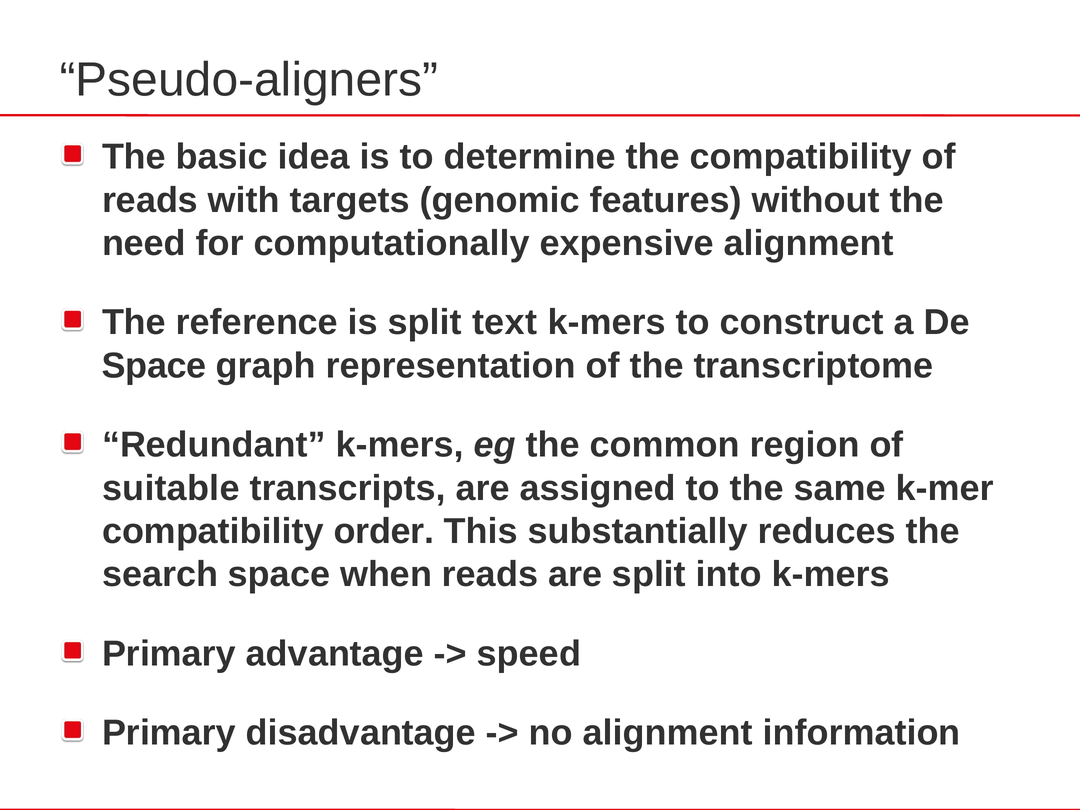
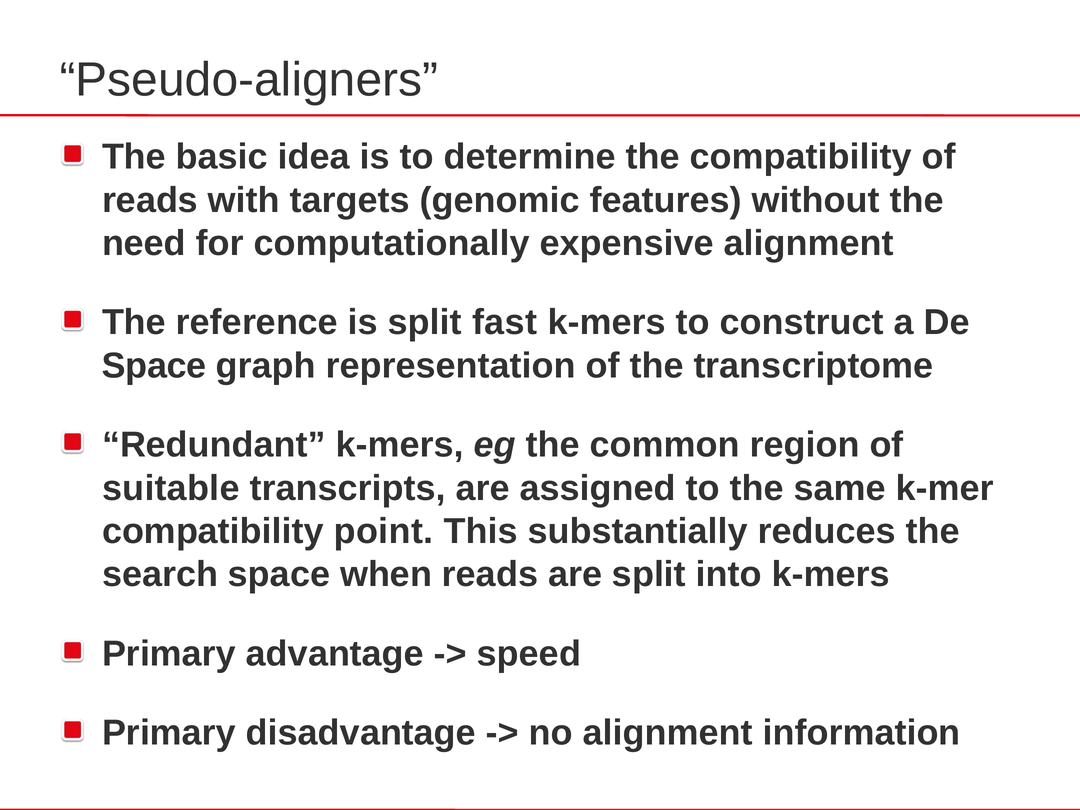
text: text -> fast (505, 323)
order: order -> point (384, 531)
